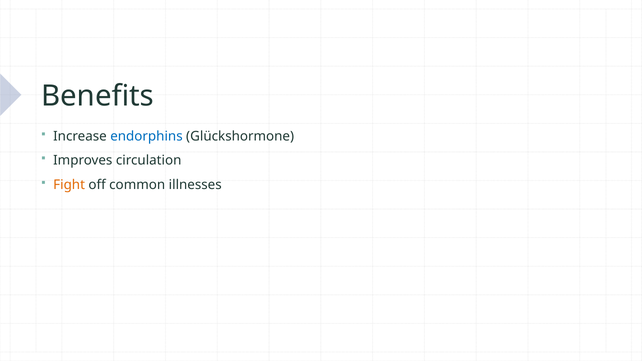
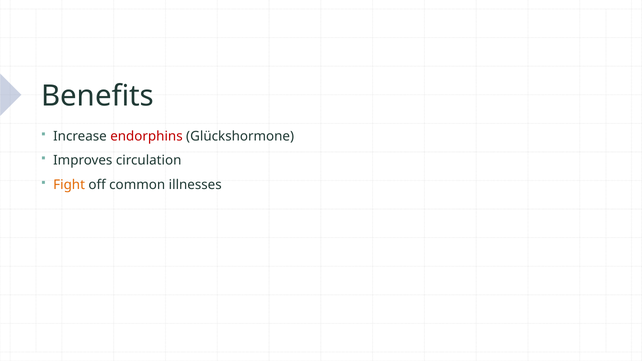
endorphins colour: blue -> red (146, 136)
